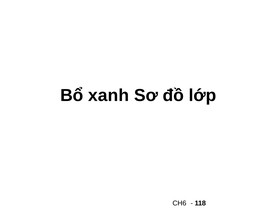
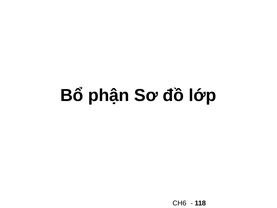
xanh: xanh -> phận (109, 95)
